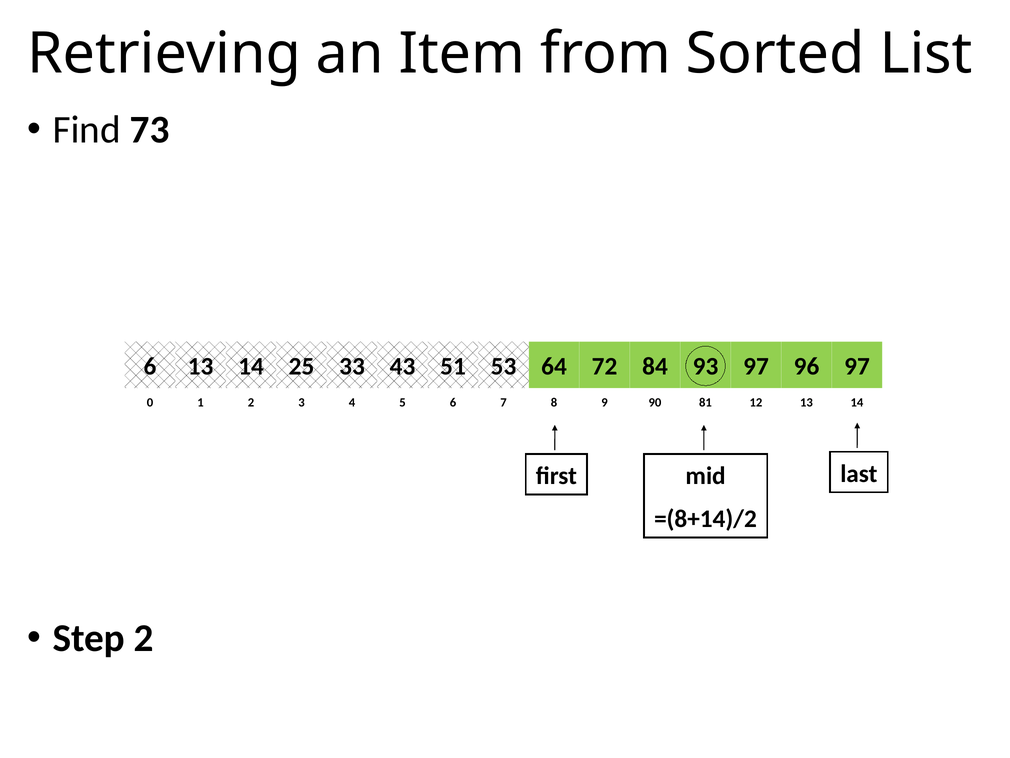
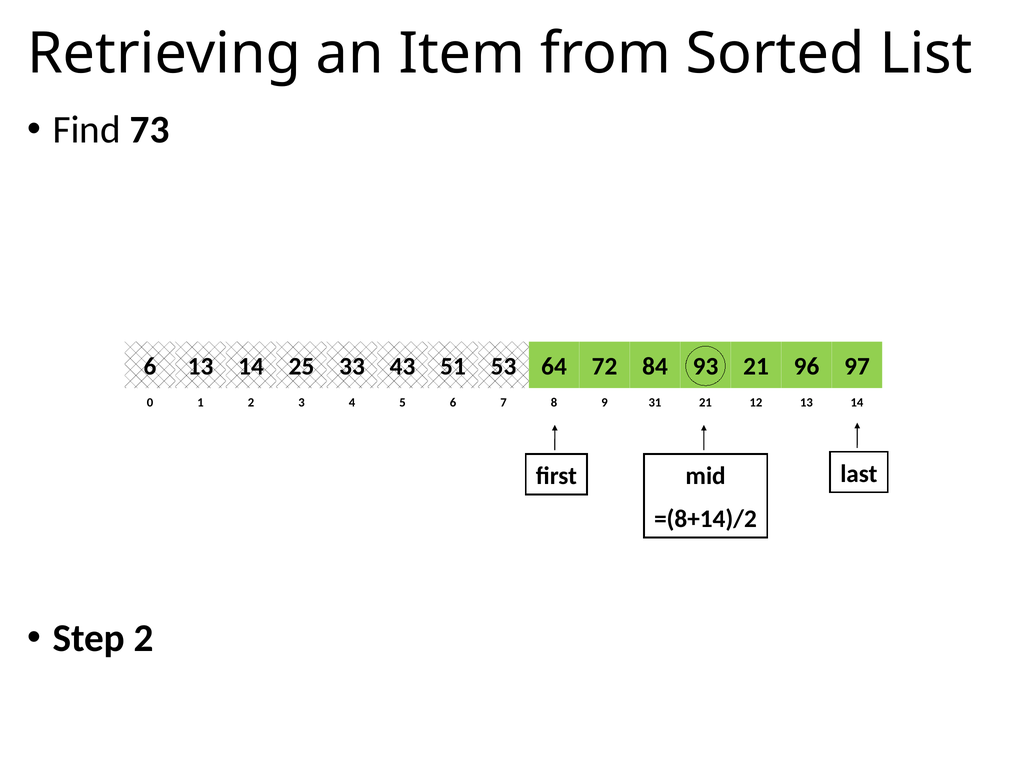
93 97: 97 -> 21 (756, 366)
90: 90 -> 31 (655, 402)
9 81: 81 -> 21 (705, 402)
